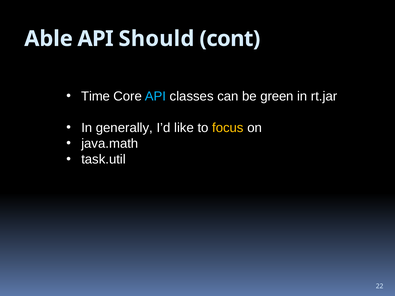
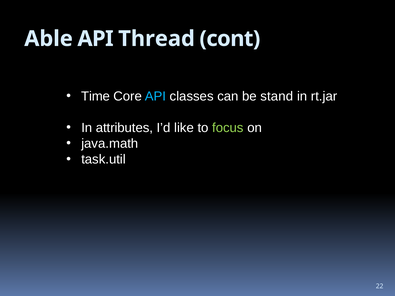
Should: Should -> Thread (157, 39)
green: green -> stand (277, 96)
generally: generally -> attributes (124, 128)
focus colour: yellow -> light green (228, 128)
